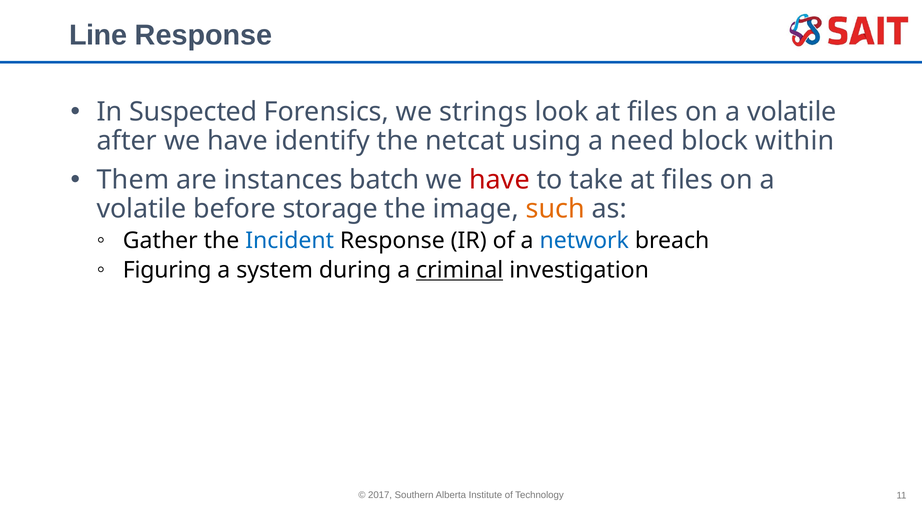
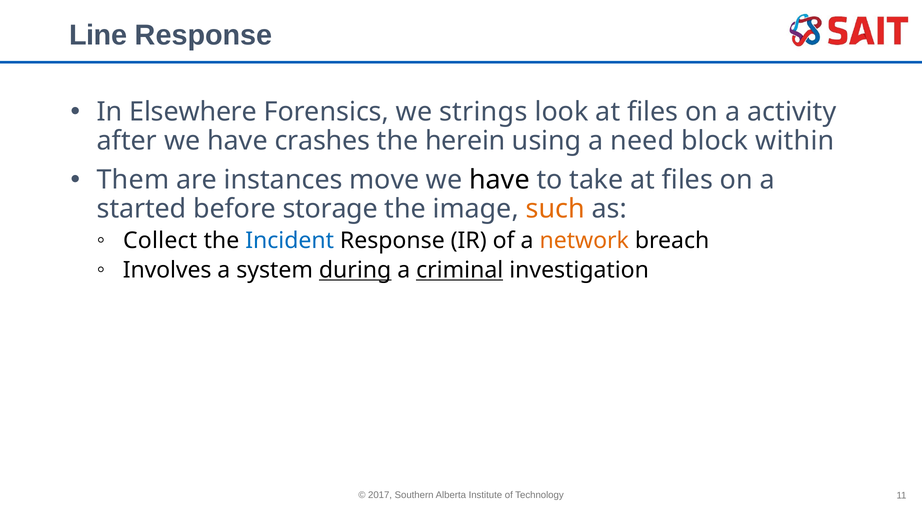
Suspected: Suspected -> Elsewhere (193, 112)
volatile: volatile -> activity (792, 112)
identify: identify -> crashes (322, 141)
netcat: netcat -> herein (465, 141)
batch: batch -> move (384, 180)
have colour: red -> black (499, 180)
volatile: volatile -> started (142, 209)
Gather: Gather -> Collect (160, 241)
network colour: blue -> orange (584, 241)
Figuring: Figuring -> Involves (167, 270)
during underline: none -> present (355, 270)
